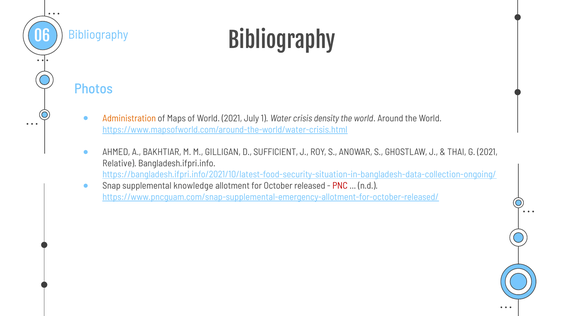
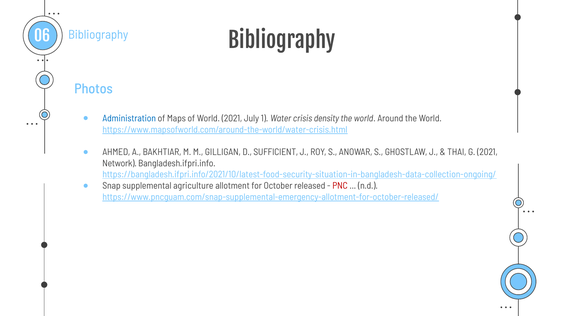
Administration colour: orange -> blue (129, 119)
Relative: Relative -> Network (119, 164)
knowledge: knowledge -> agriculture (193, 186)
